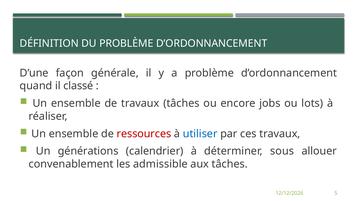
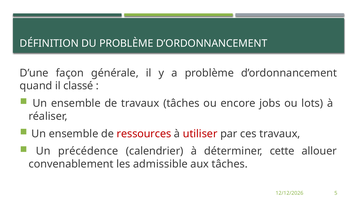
utiliser colour: blue -> red (200, 134)
générations: générations -> précédence (88, 151)
sous: sous -> cette (282, 151)
